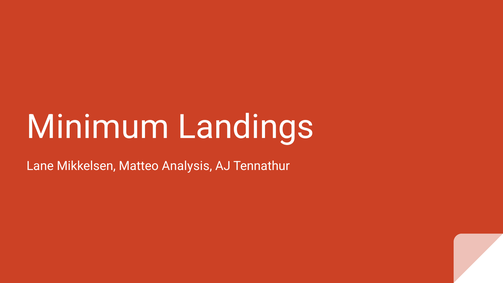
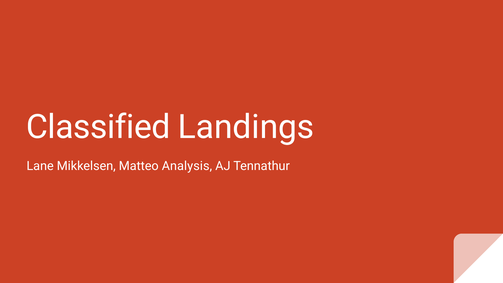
Minimum: Minimum -> Classified (98, 127)
